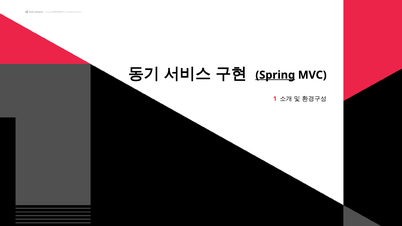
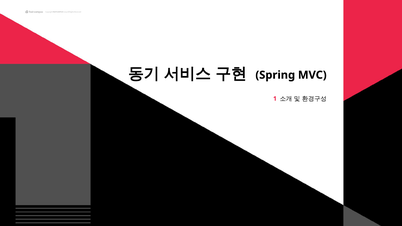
Spring underline: present -> none (275, 75)
